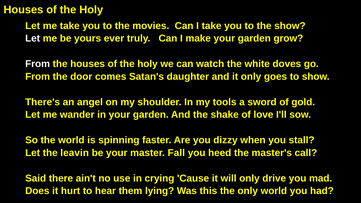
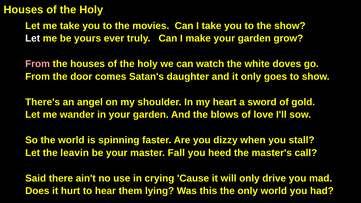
From colour: white -> pink (38, 64)
tools: tools -> heart (225, 102)
shake: shake -> blows (225, 115)
